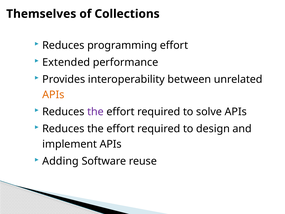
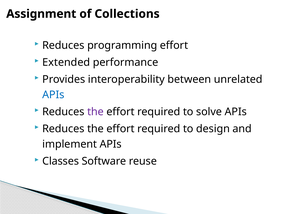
Themselves: Themselves -> Assignment (41, 14)
APIs colour: orange -> blue (53, 95)
Adding: Adding -> Classes (61, 161)
